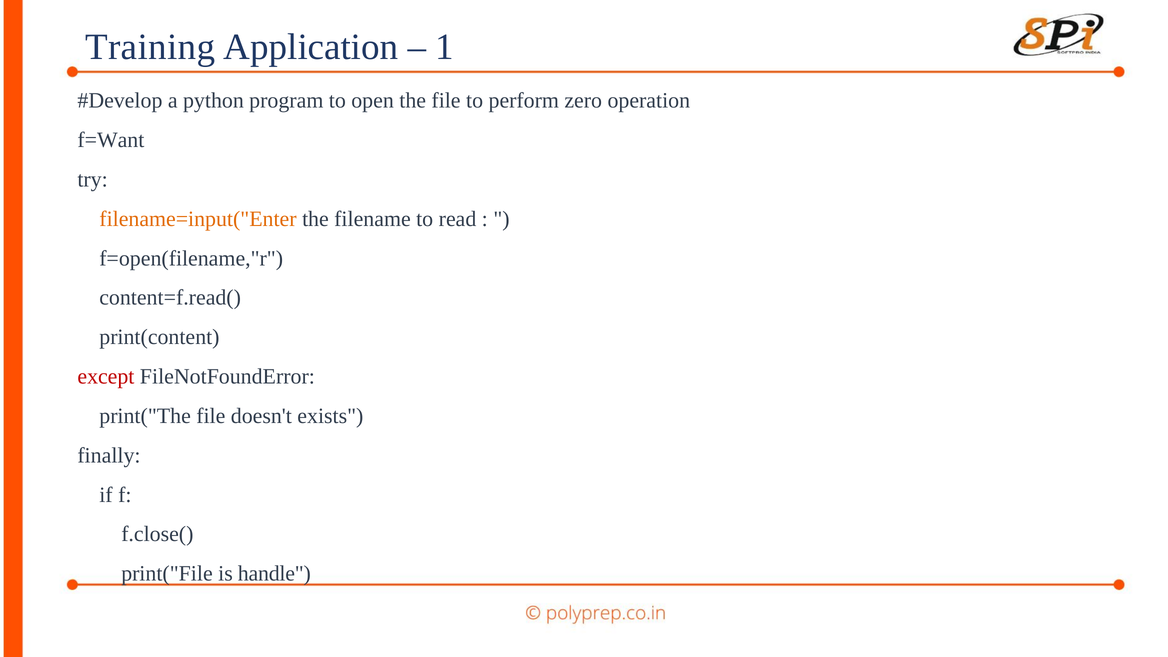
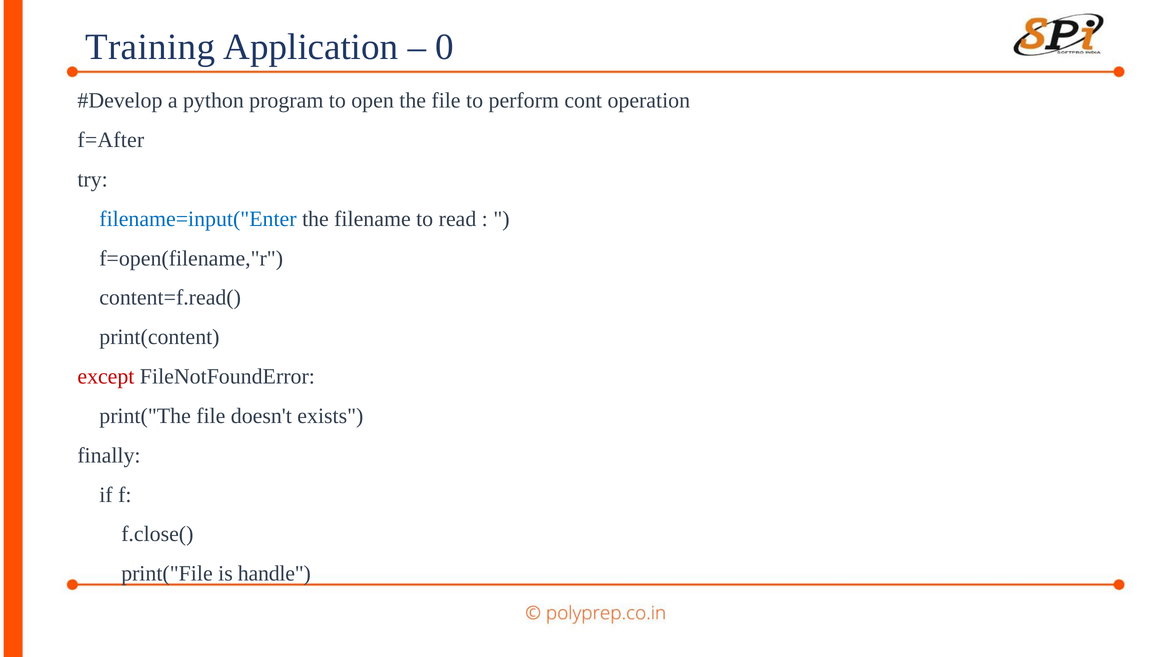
1: 1 -> 0 (445, 47)
zero: zero -> cont (583, 101)
f=Want: f=Want -> f=After (111, 140)
filename=input("Enter colour: orange -> blue (198, 219)
